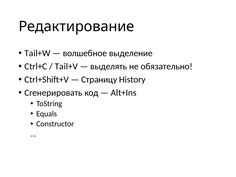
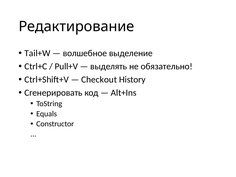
Tail+V: Tail+V -> Pull+V (66, 66)
Страницу: Страницу -> Checkout (99, 80)
